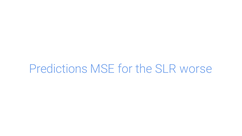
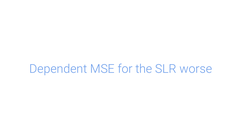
Predictions: Predictions -> Dependent (58, 69)
